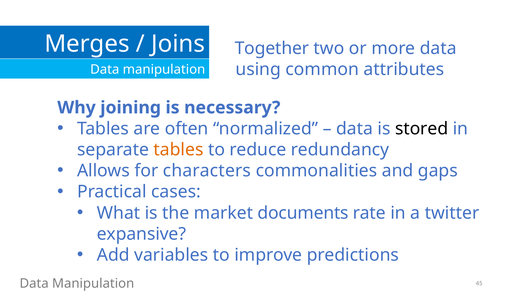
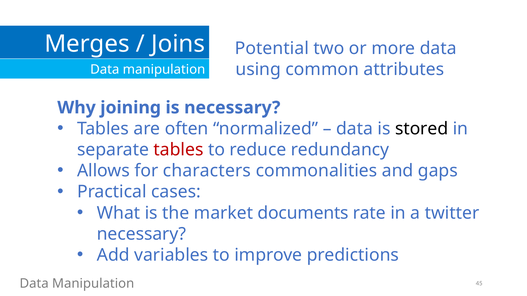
Together: Together -> Potential (272, 49)
tables colour: orange -> red (179, 150)
expansive: expansive -> necessary (141, 234)
